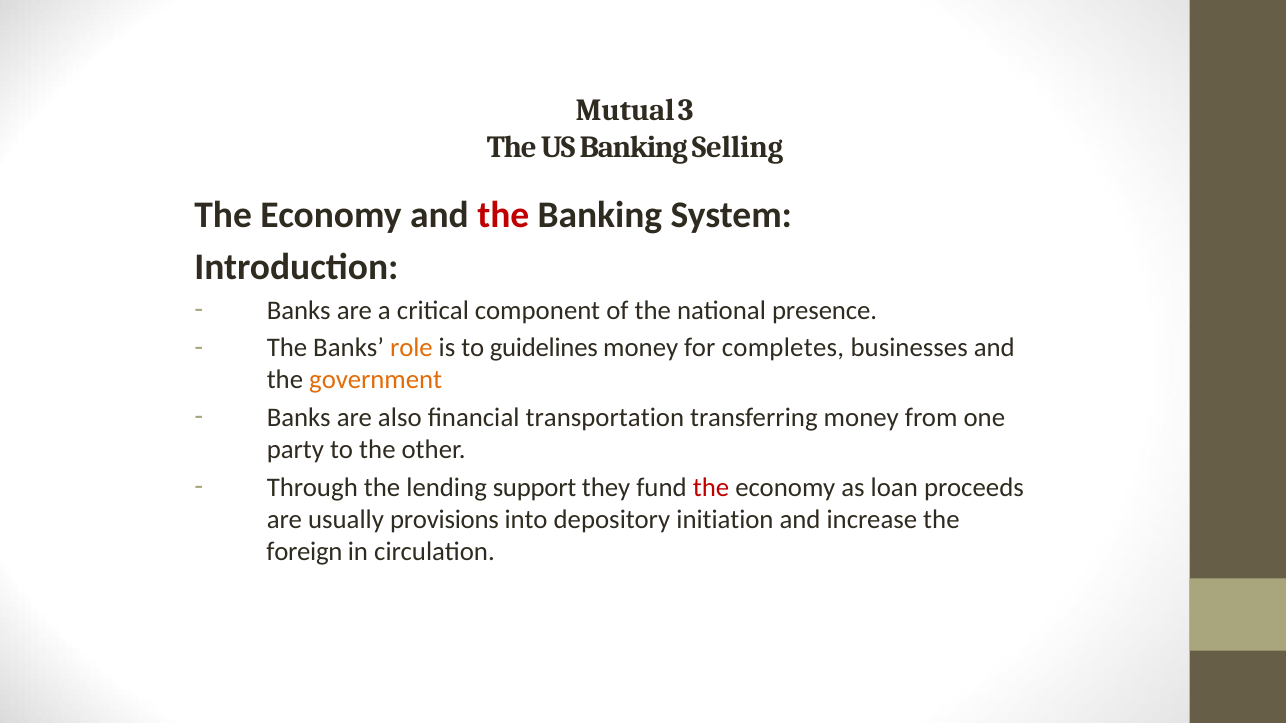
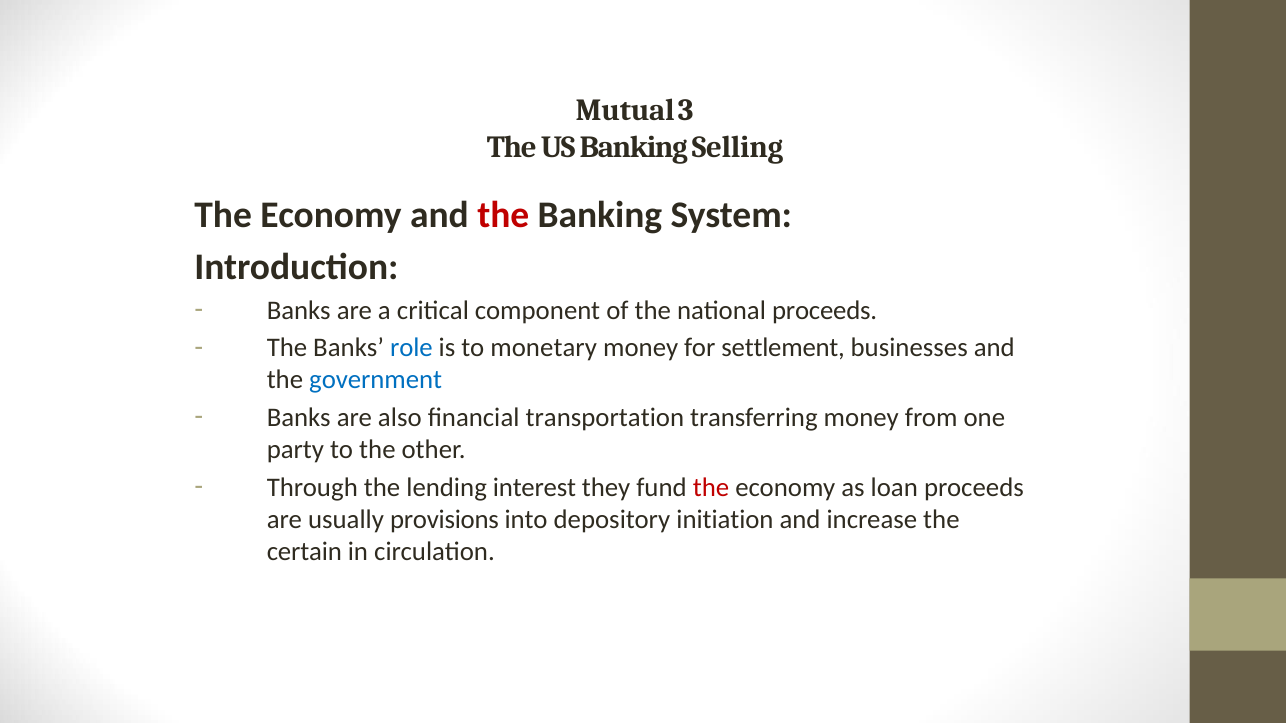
national presence: presence -> proceeds (825, 311)
role colour: orange -> blue (411, 348)
guidelines: guidelines -> monetary (544, 348)
completes: completes -> settlement (783, 348)
government colour: orange -> blue (376, 380)
support: support -> interest (534, 487)
foreign: foreign -> certain (304, 552)
